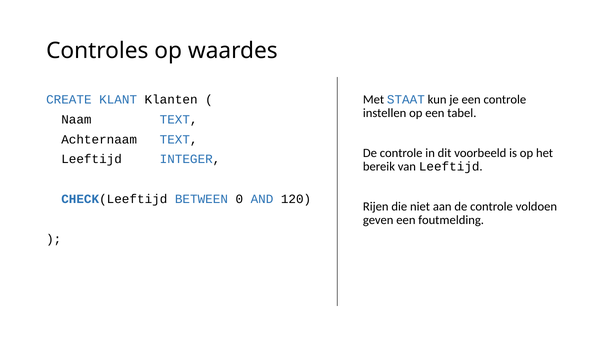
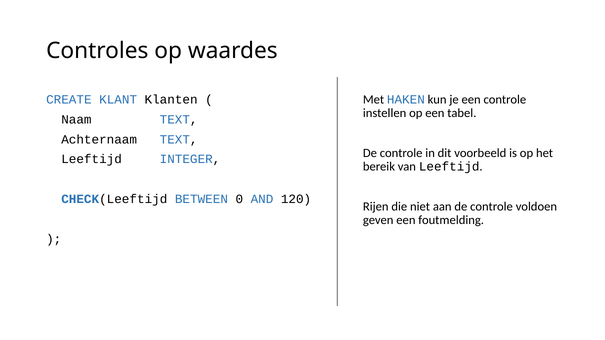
STAAT: STAAT -> HAKEN (406, 100)
